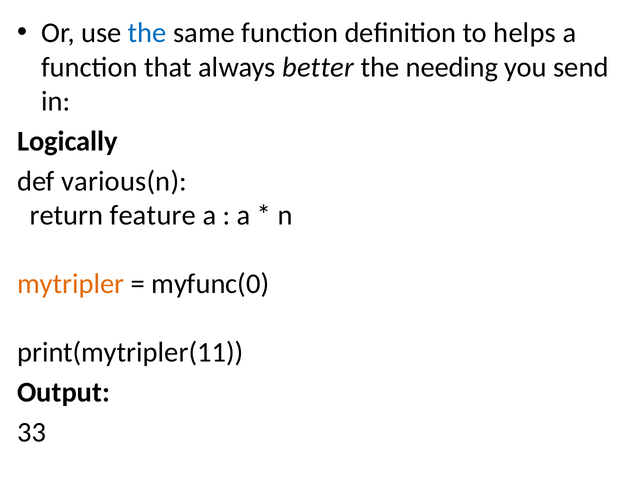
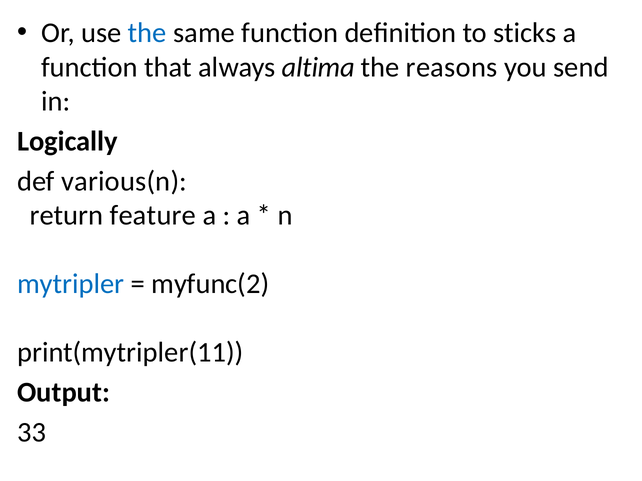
helps: helps -> sticks (525, 33)
better: better -> altima (318, 67)
needing: needing -> reasons (452, 67)
mytripler colour: orange -> blue (71, 284)
myfunc(0: myfunc(0 -> myfunc(2 (210, 284)
